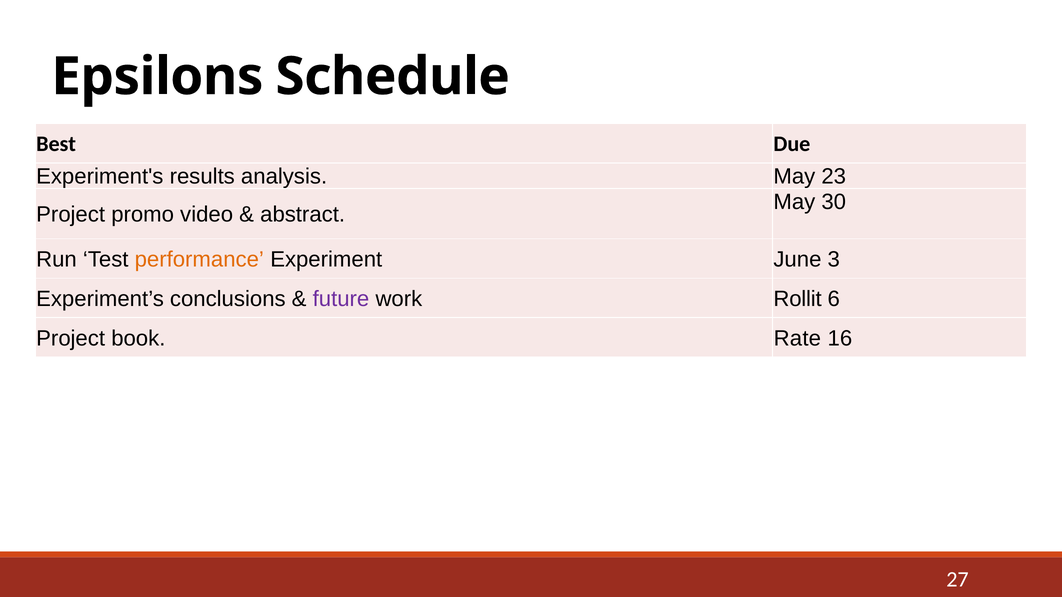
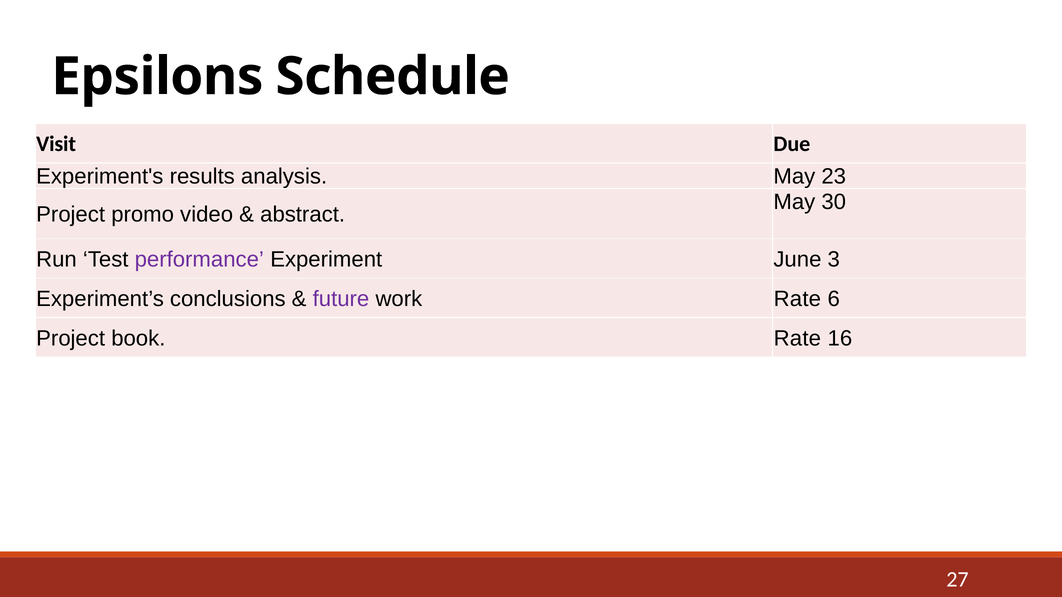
Best: Best -> Visit (56, 144)
performance colour: orange -> purple (199, 259)
work Rollit: Rollit -> Rate (797, 299)
